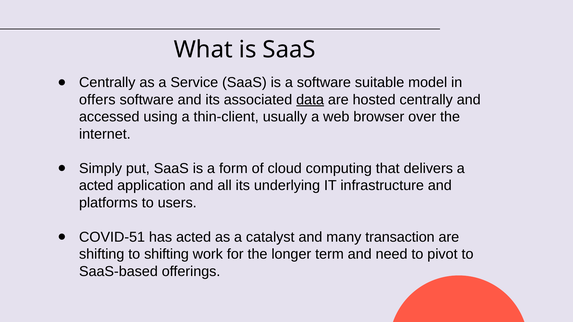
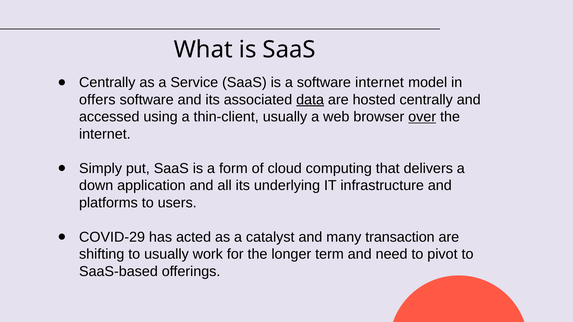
software suitable: suitable -> internet (379, 83)
over underline: none -> present (422, 117)
acted: acted -> down (96, 186)
COVID-51: COVID-51 -> COVID-29 (112, 237)
to shifting: shifting -> usually (166, 254)
